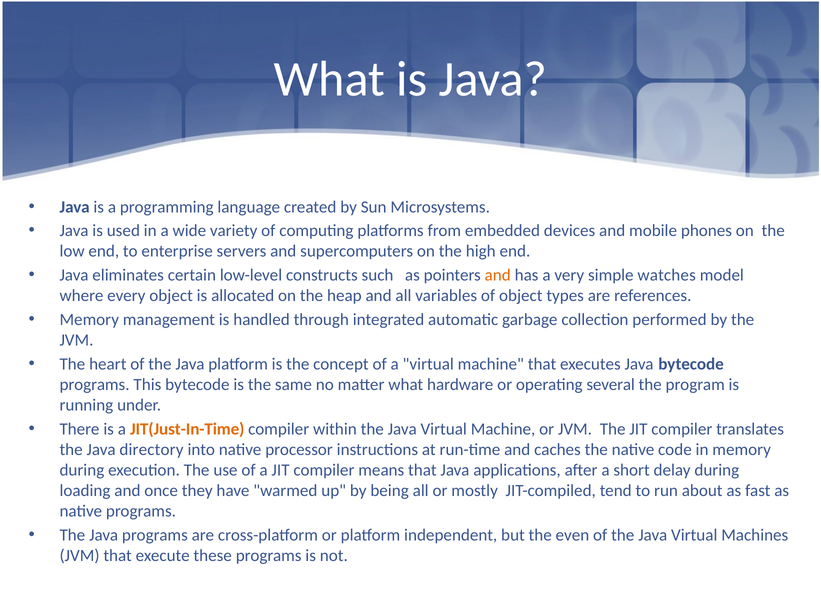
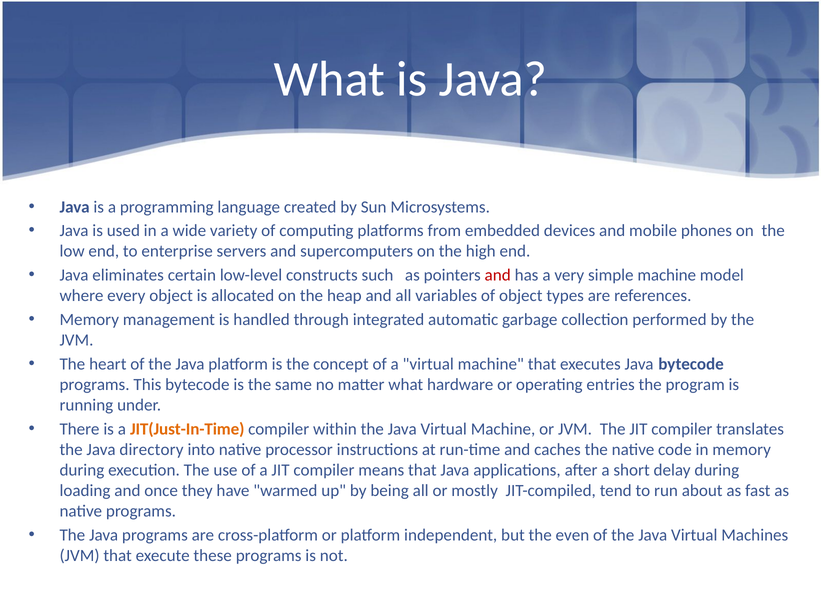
and colour: orange -> red (498, 276)
simple watches: watches -> machine (667, 276)
several: several -> entries (611, 385)
